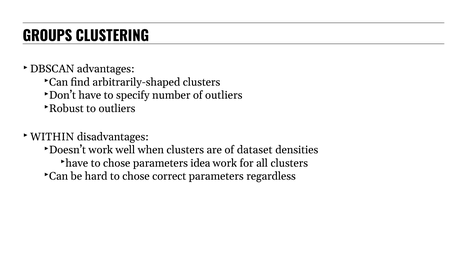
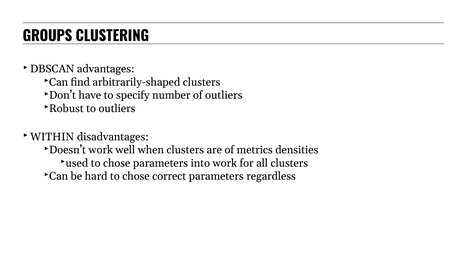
dataset: dataset -> metrics (255, 150)
have: have -> used (77, 163)
idea: idea -> into (200, 163)
